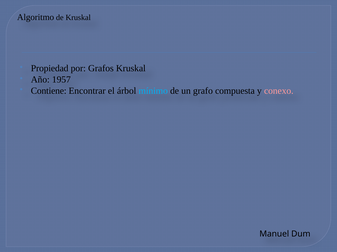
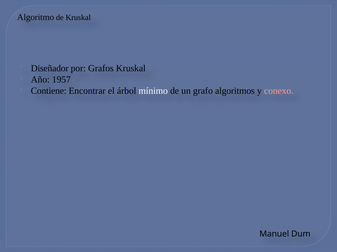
Propiedad: Propiedad -> Diseñador (50, 69)
mínimo colour: light blue -> white (153, 91)
compuesta: compuesta -> algoritmos (235, 91)
